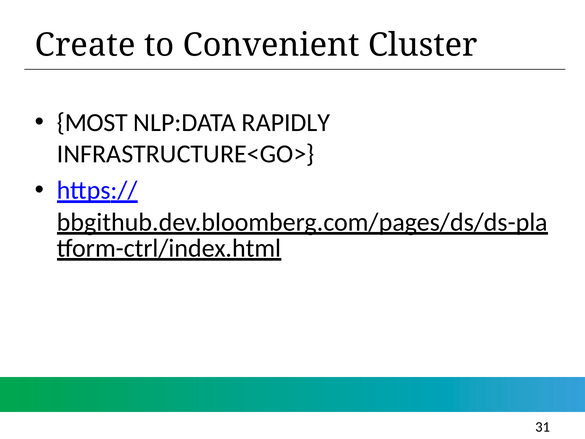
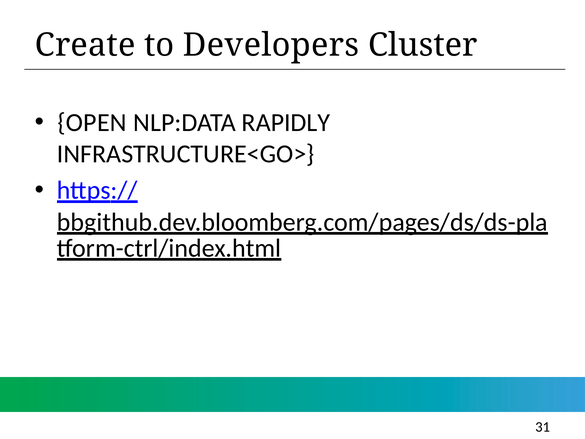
Convenient: Convenient -> Developers (271, 45)
MOST: MOST -> OPEN (92, 123)
